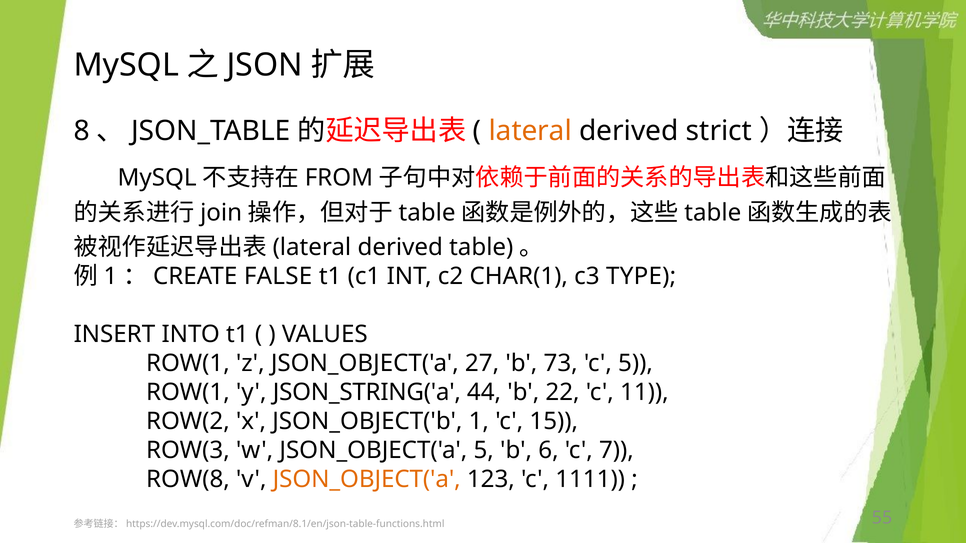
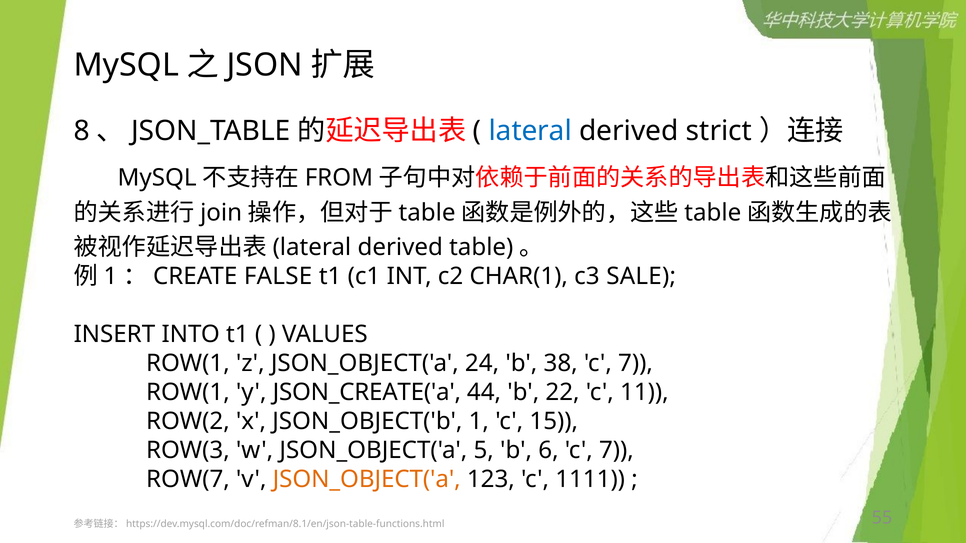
lateral colour: orange -> blue (530, 131)
TYPE: TYPE -> SALE (641, 277)
27: 27 -> 24 (482, 364)
73: 73 -> 38 (561, 364)
5: 5 -> 7 (635, 364)
JSON_STRING('a: JSON_STRING('a -> JSON_CREATE('a (367, 393)
ROW(8: ROW(8 -> ROW(7 (188, 479)
